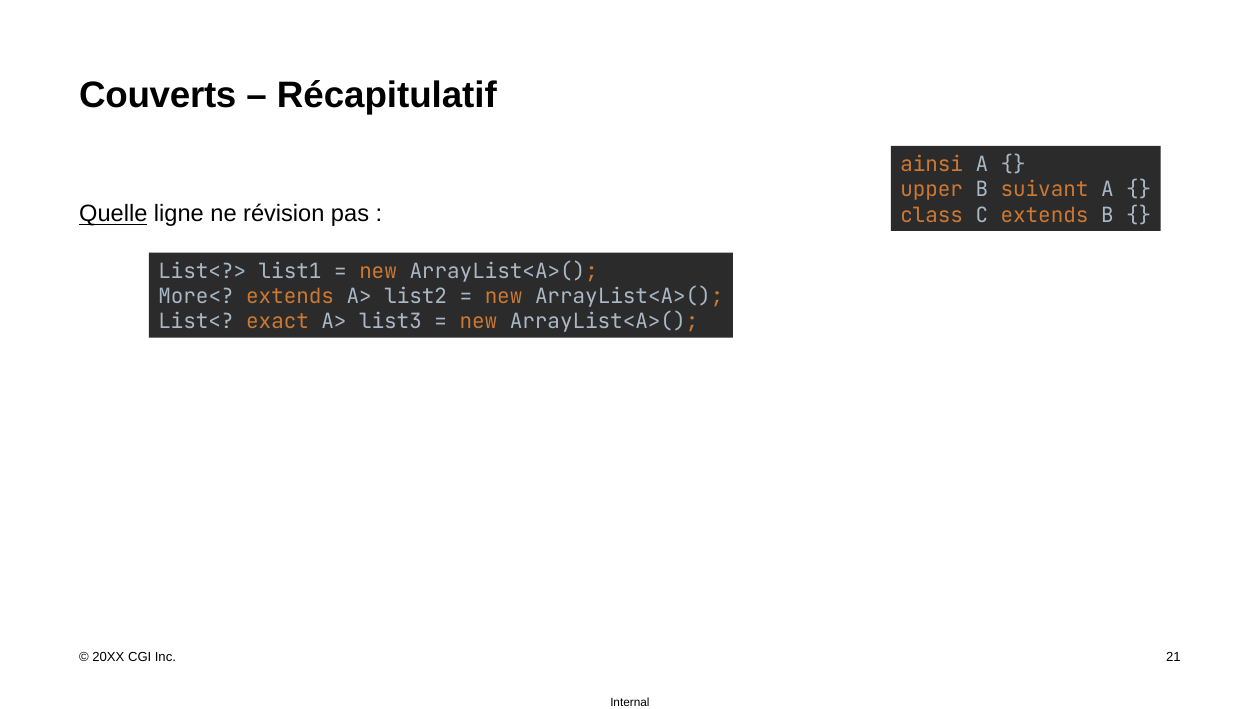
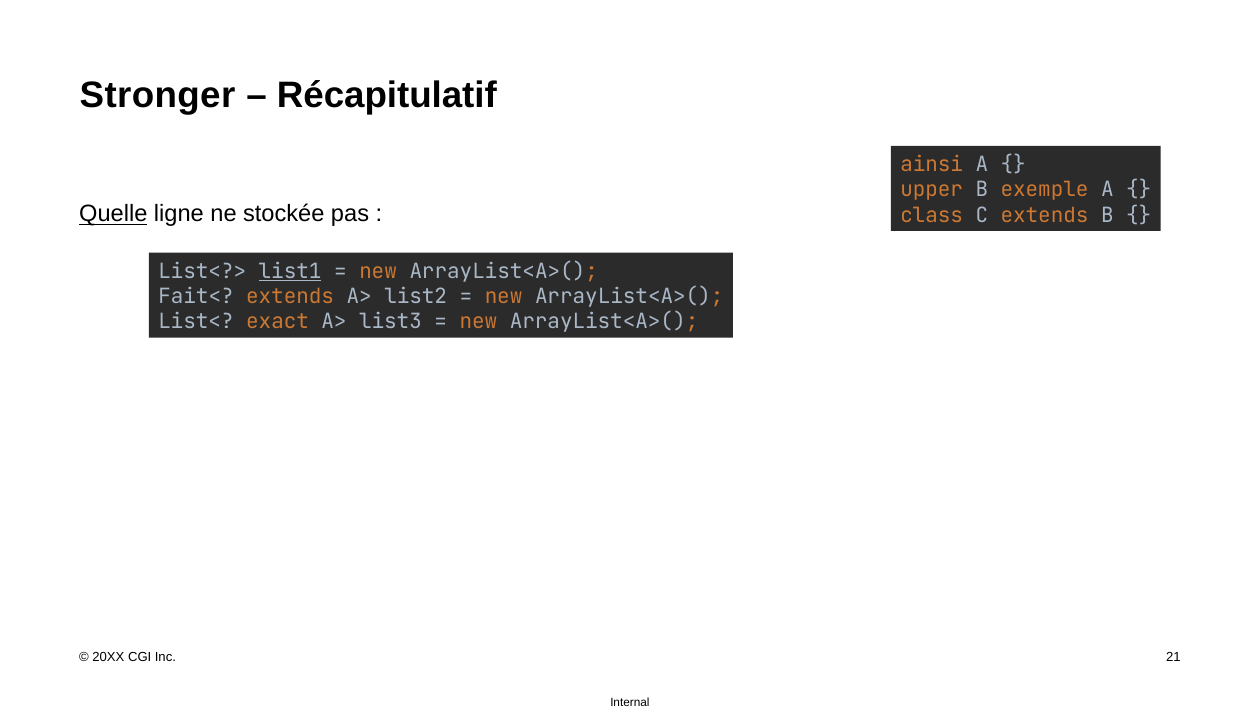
Couverts: Couverts -> Stronger (158, 95)
suivant: suivant -> exemple (1045, 190)
révision: révision -> stockée (284, 214)
list1 underline: none -> present (290, 271)
More<: More< -> Fait< (196, 297)
